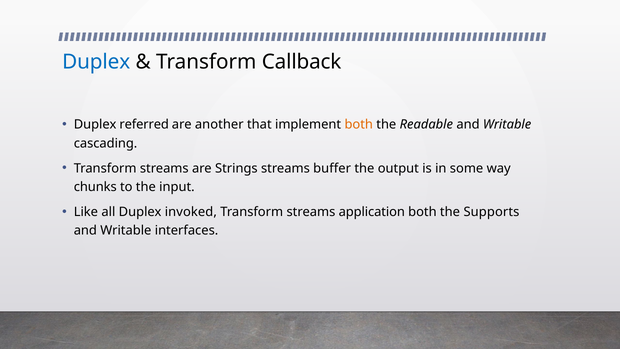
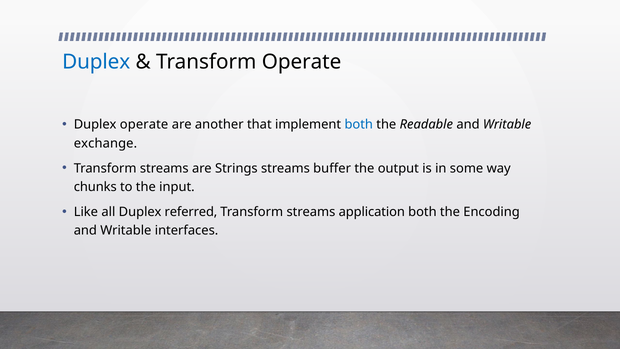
Transform Callback: Callback -> Operate (302, 62)
Duplex referred: referred -> operate (144, 125)
both colour: orange -> blue (359, 125)
cascading: cascading -> exchange (105, 143)
invoked: invoked -> referred (191, 212)
Supports: Supports -> Encoding (492, 212)
